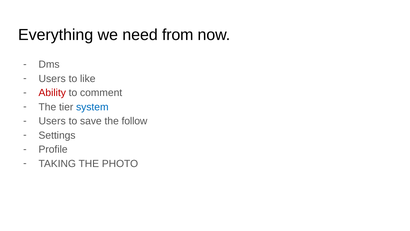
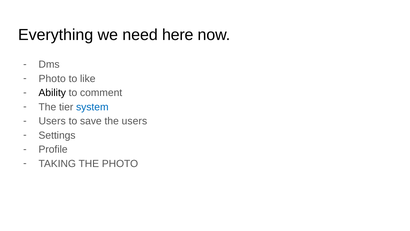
from: from -> here (178, 35)
Users: Users -> Photo (52, 79)
Ability colour: red -> black (52, 93)
the follow: follow -> users (134, 121)
